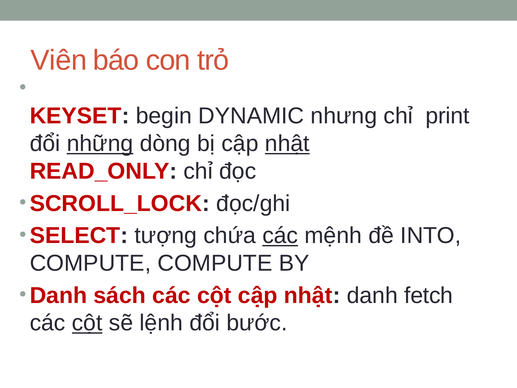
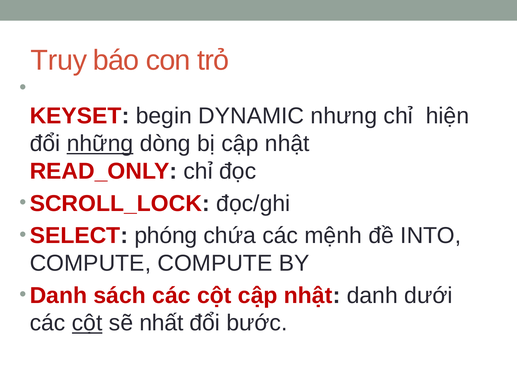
Viên: Viên -> Truy (59, 60)
print: print -> hiện (447, 116)
nhật underline: present -> none (287, 144)
tượng: tượng -> phóng (166, 235)
các underline: present -> none (280, 235)
fetch: fetch -> dưới (429, 295)
lệnh: lệnh -> nhất (161, 323)
